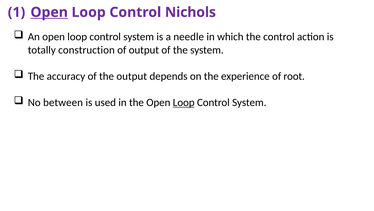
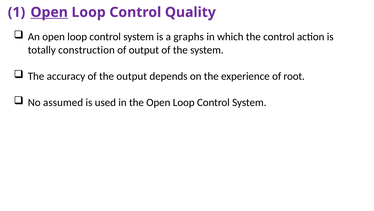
Nichols: Nichols -> Quality (190, 12)
needle: needle -> graphs (189, 37)
between: between -> assumed (63, 102)
Loop underline: present -> none (184, 102)
